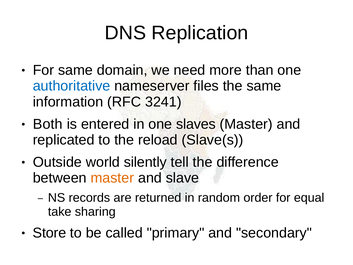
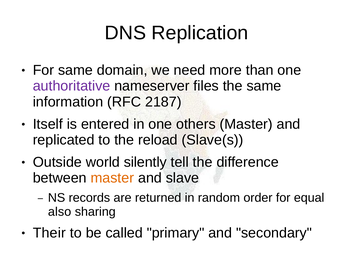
authoritative colour: blue -> purple (72, 86)
3241: 3241 -> 2187 (163, 102)
Both: Both -> Itself (48, 124)
slaves: slaves -> others (196, 124)
take: take -> also (60, 212)
Store: Store -> Their (49, 233)
